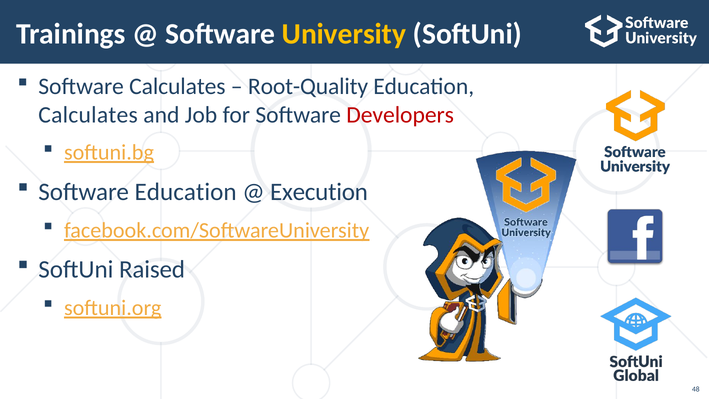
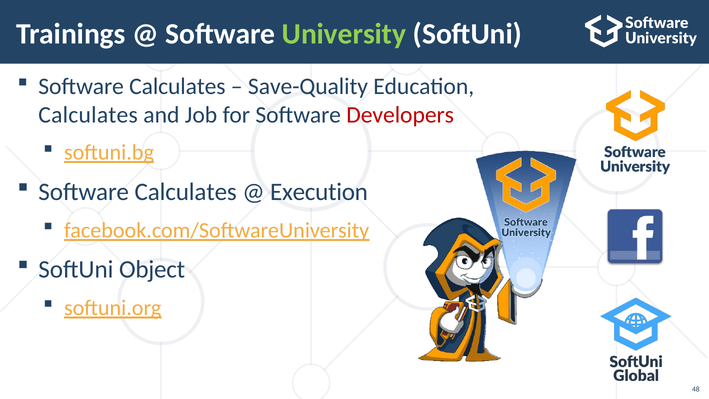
University colour: yellow -> light green (344, 34)
Root-Quality: Root-Quality -> Save-Quality (308, 87)
Education: Education -> Calculates (186, 192)
Raised: Raised -> Object (152, 270)
